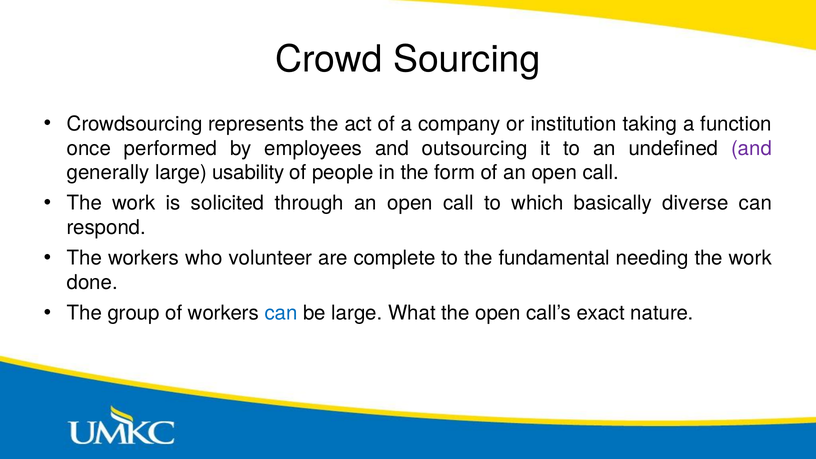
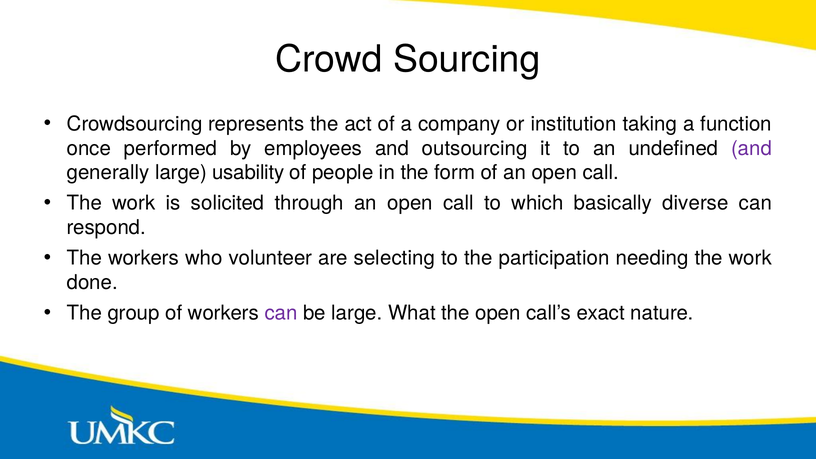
complete: complete -> selecting (394, 258)
fundamental: fundamental -> participation (554, 258)
can colour: blue -> purple (281, 313)
